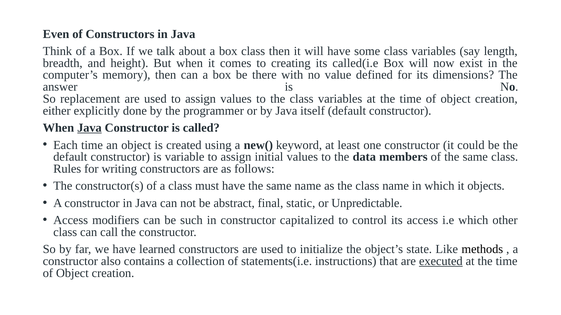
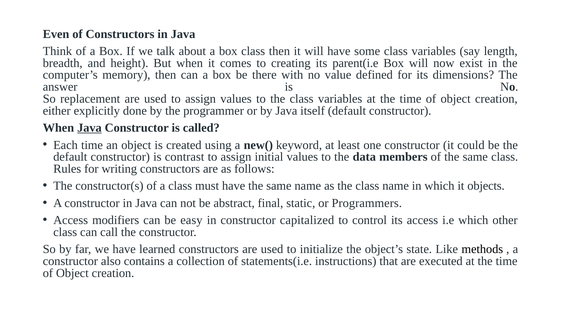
called(i.e: called(i.e -> parent(i.e (355, 63)
variable: variable -> contrast (185, 157)
Unpredictable: Unpredictable -> Programmers (367, 203)
such: such -> easy (191, 221)
executed underline: present -> none (441, 262)
